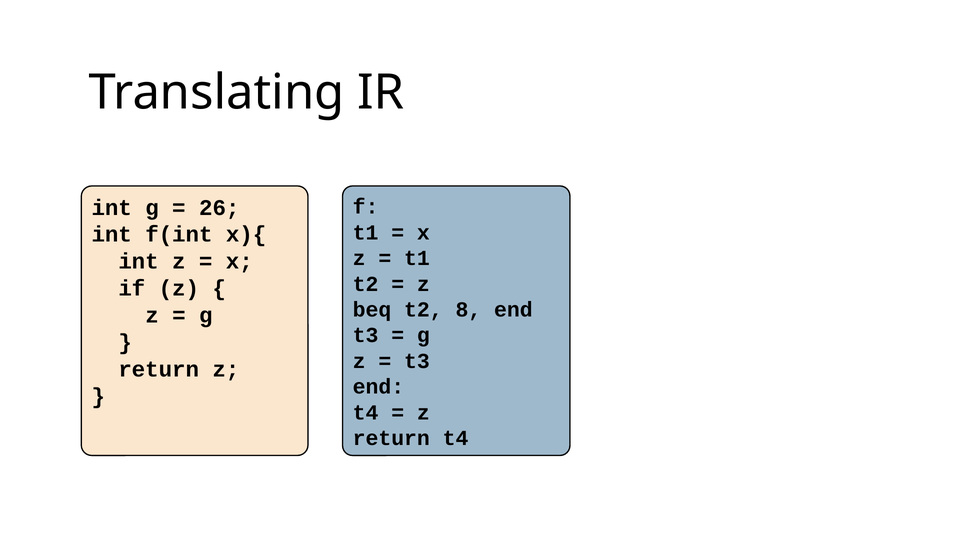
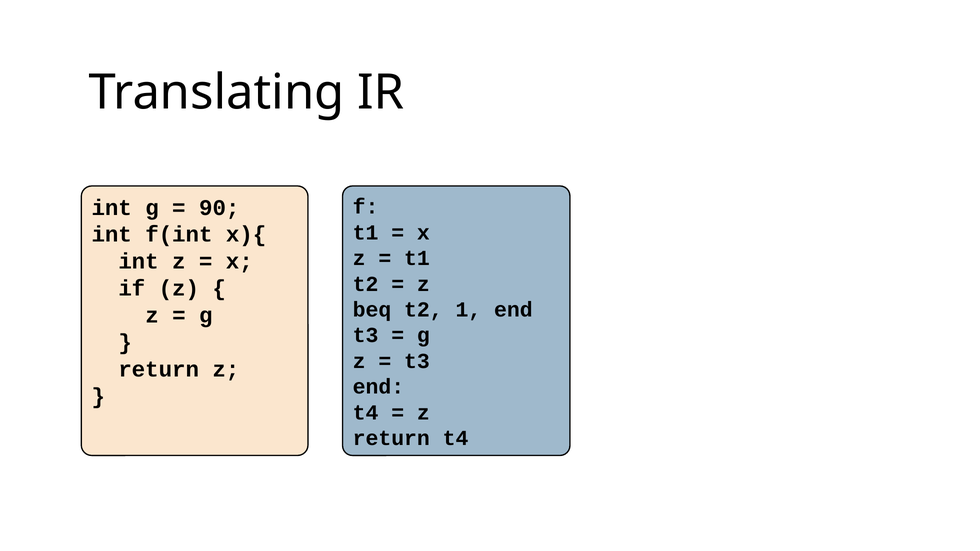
26: 26 -> 90 (219, 208)
8: 8 -> 1 (468, 310)
